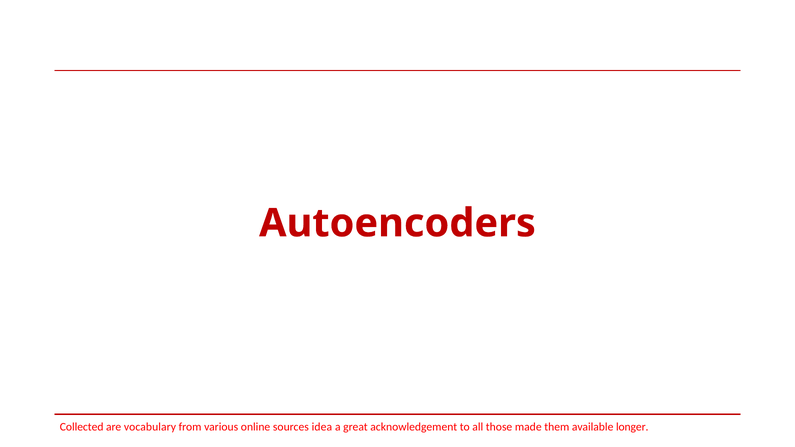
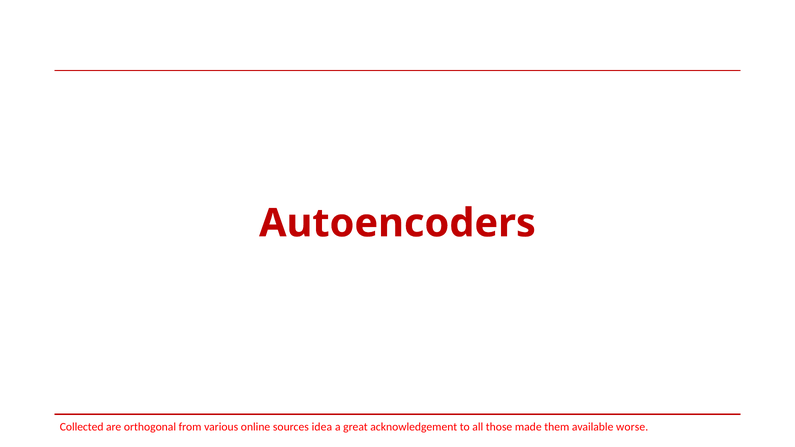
vocabulary: vocabulary -> orthogonal (150, 427)
longer: longer -> worse (632, 427)
